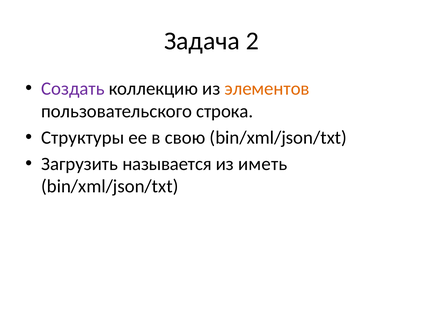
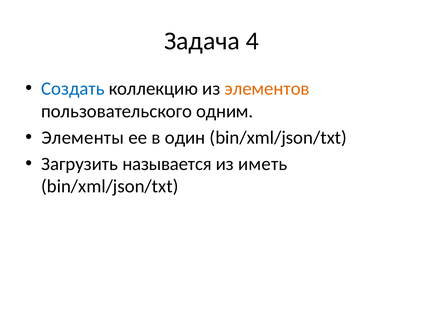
2: 2 -> 4 (252, 41)
Создать colour: purple -> blue (73, 89)
строка: строка -> одним (225, 111)
Структуры: Структуры -> Элементы (83, 138)
свою: свою -> один (185, 138)
